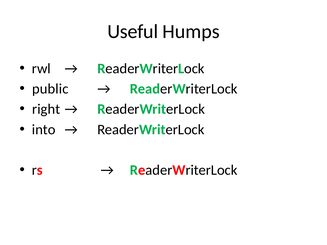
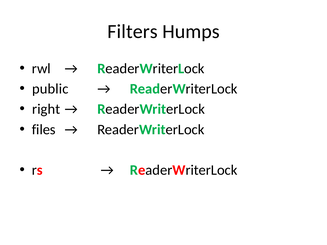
Useful: Useful -> Filters (133, 32)
into: into -> files (44, 130)
